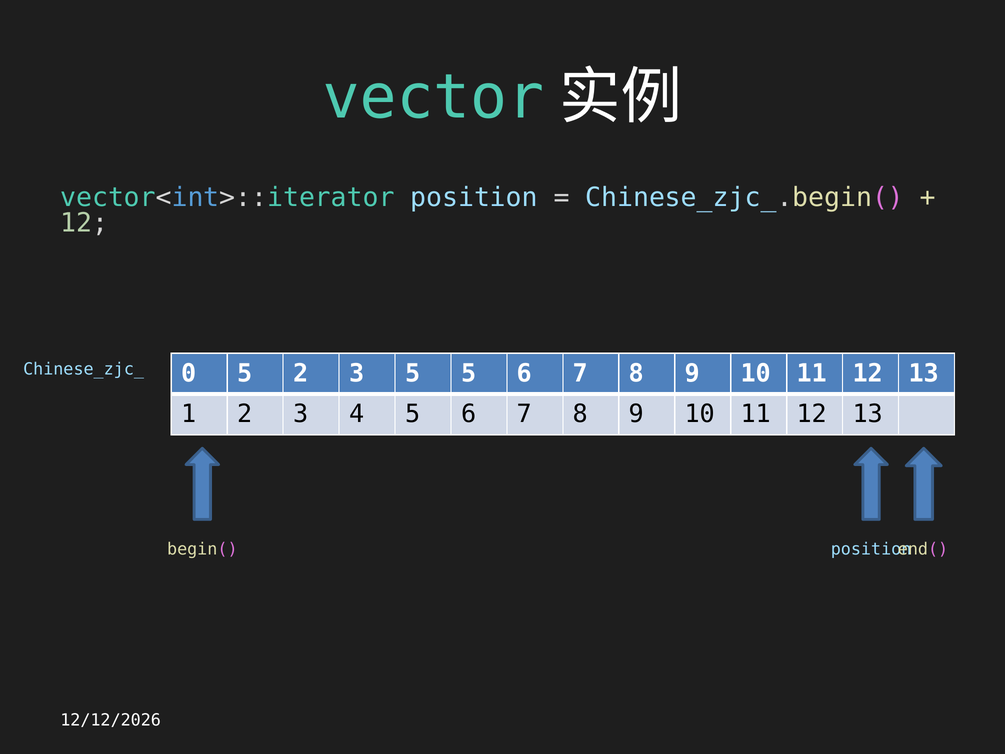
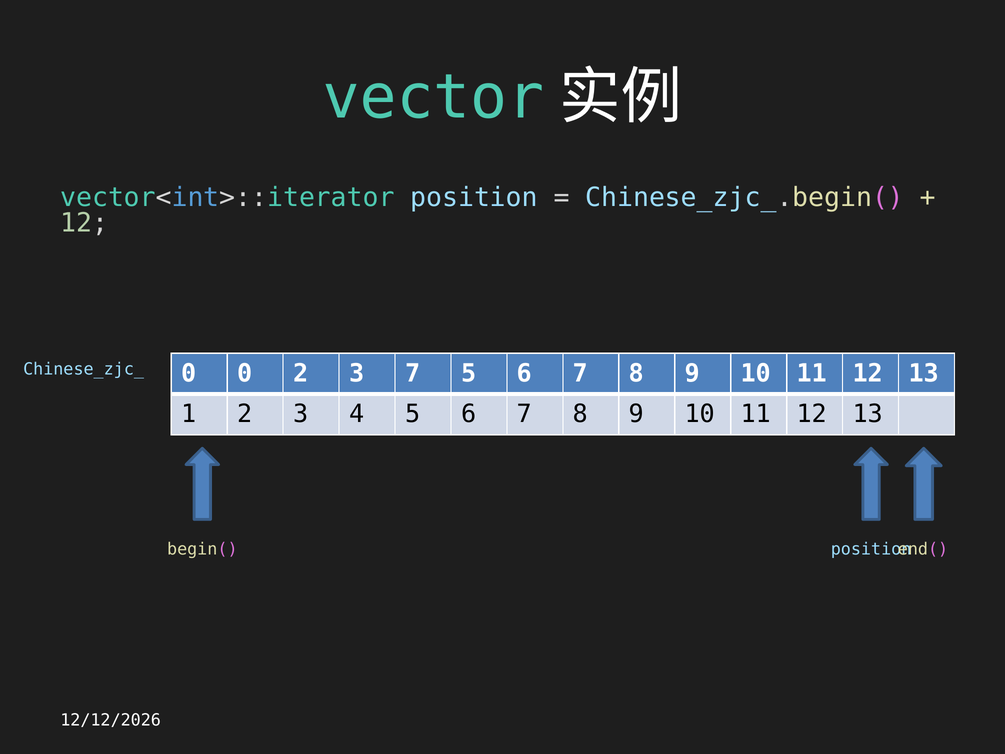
0 5: 5 -> 0 (245, 373)
3 5: 5 -> 7 (413, 373)
